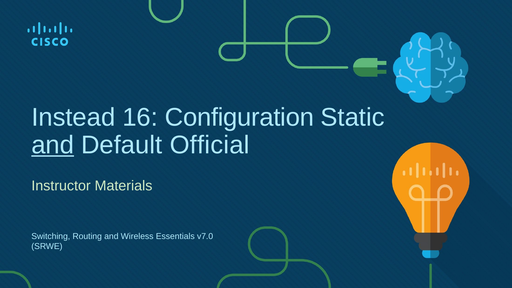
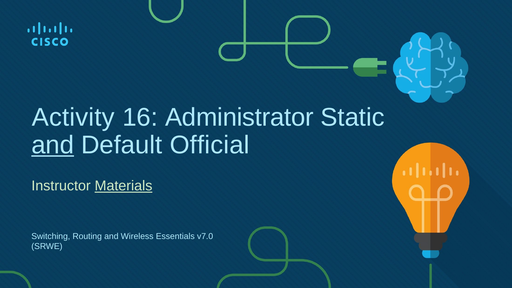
Instead: Instead -> Activity (73, 117)
Configuration: Configuration -> Administrator (239, 117)
Materials underline: none -> present (124, 186)
